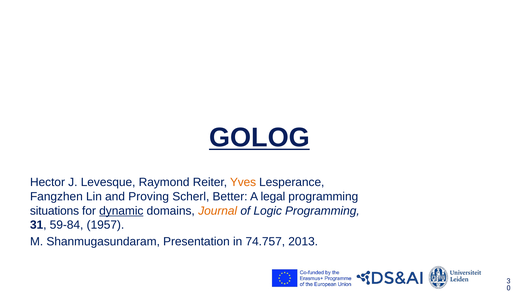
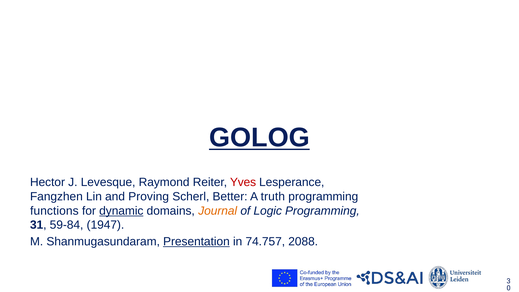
Yves colour: orange -> red (243, 182)
legal: legal -> truth (273, 196)
situations: situations -> functions (54, 211)
1957: 1957 -> 1947 (105, 225)
Presentation underline: none -> present (196, 242)
2013: 2013 -> 2088 (303, 242)
